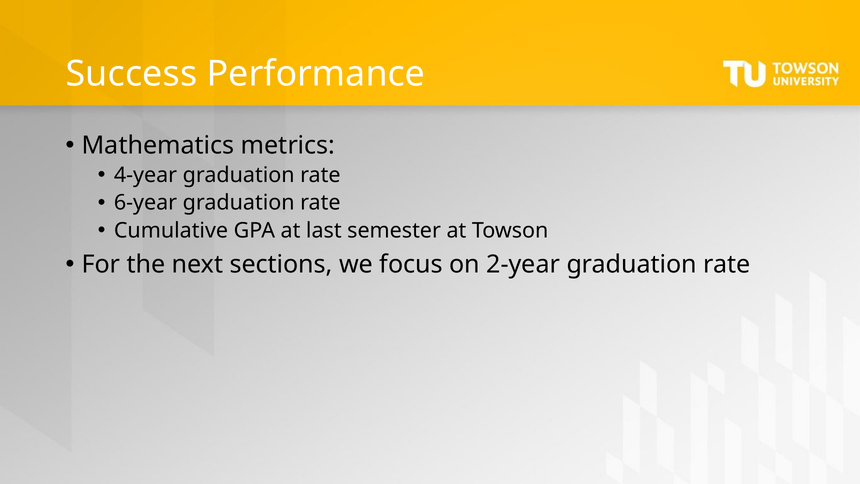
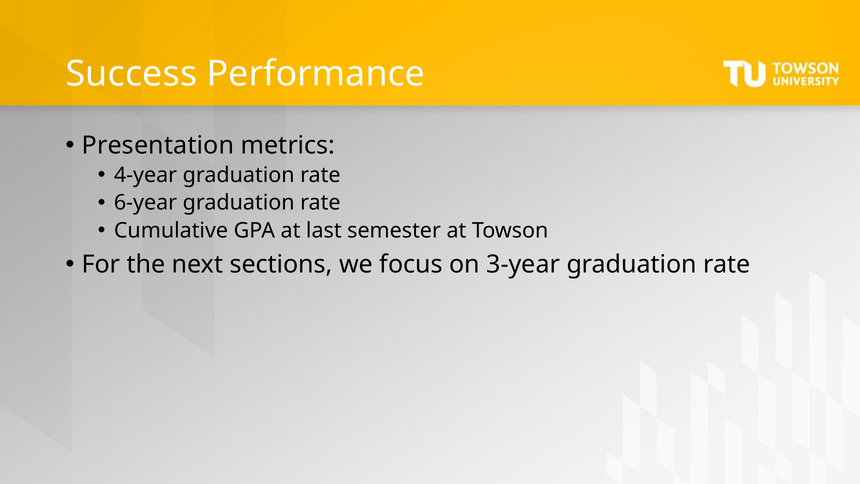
Mathematics: Mathematics -> Presentation (158, 145)
2-year: 2-year -> 3-year (523, 264)
